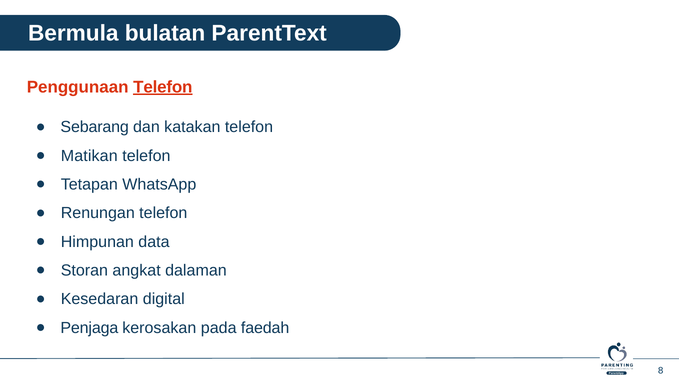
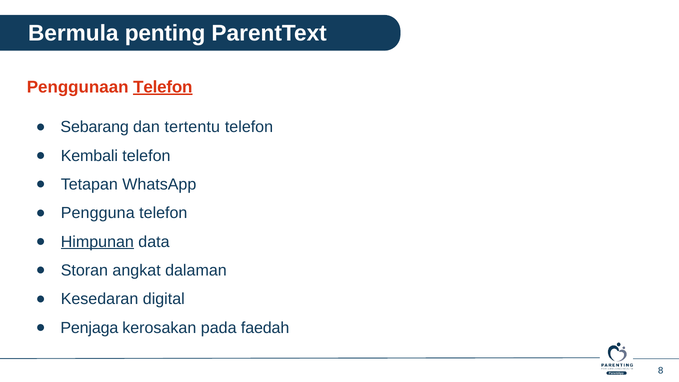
bulatan: bulatan -> penting (165, 33)
katakan: katakan -> tertentu (192, 127)
Matikan: Matikan -> Kembali (89, 156)
Renungan: Renungan -> Pengguna (98, 213)
Himpunan underline: none -> present (97, 242)
